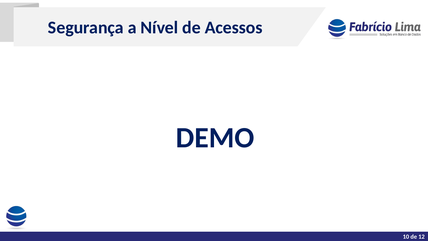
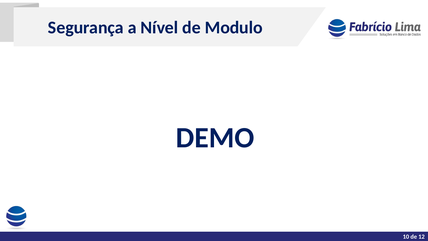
Acessos: Acessos -> Modulo (234, 28)
